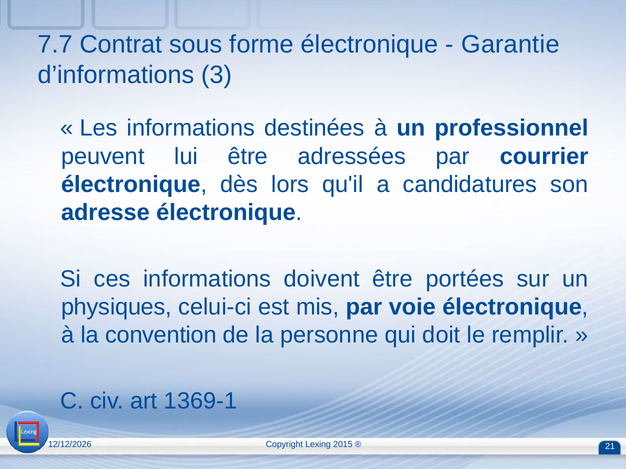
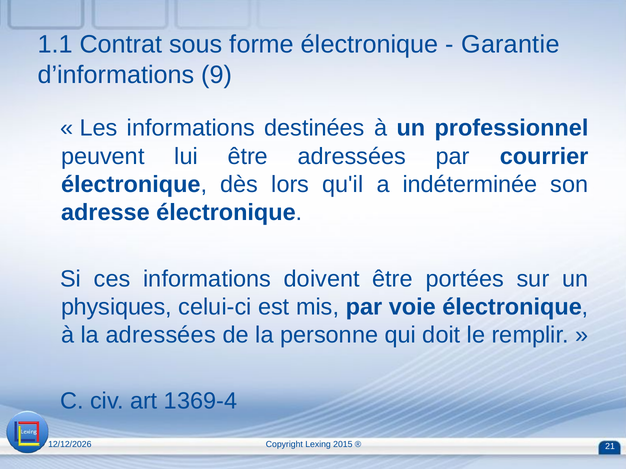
7.7: 7.7 -> 1.1 (55, 45)
3: 3 -> 9 (217, 75)
candidatures: candidatures -> indéterminée (470, 185)
la convention: convention -> adressées (161, 336)
1369-1: 1369-1 -> 1369-4 (201, 402)
